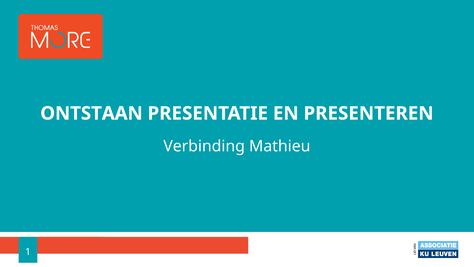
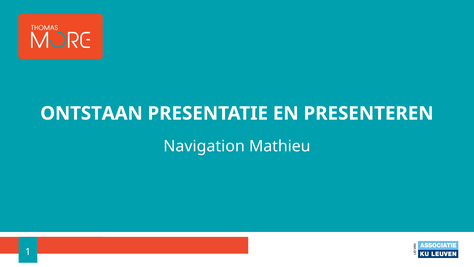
Verbinding: Verbinding -> Navigation (204, 146)
